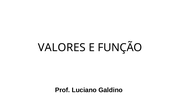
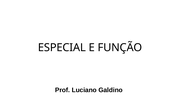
VALORES: VALORES -> ESPECIAL (62, 47)
